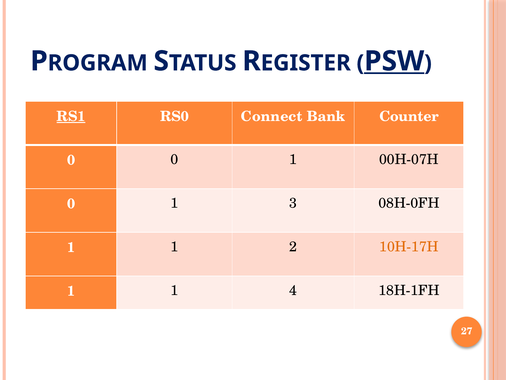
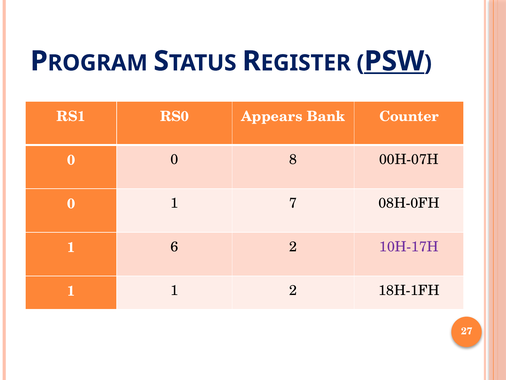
RS1 underline: present -> none (71, 116)
Connect: Connect -> Appears (272, 116)
0 0 1: 1 -> 8 (293, 159)
3: 3 -> 7 (293, 203)
1: 1 -> 6 (175, 246)
10H-17H colour: orange -> purple (409, 246)
1 4: 4 -> 2 (293, 290)
